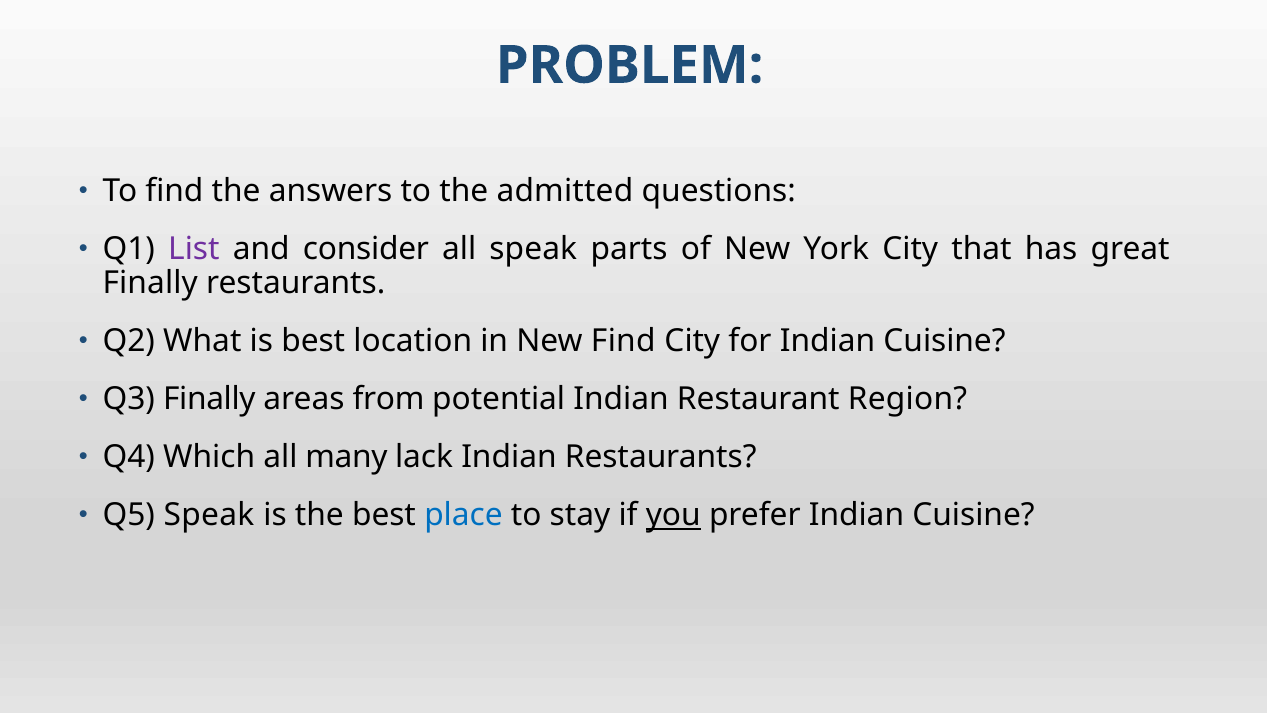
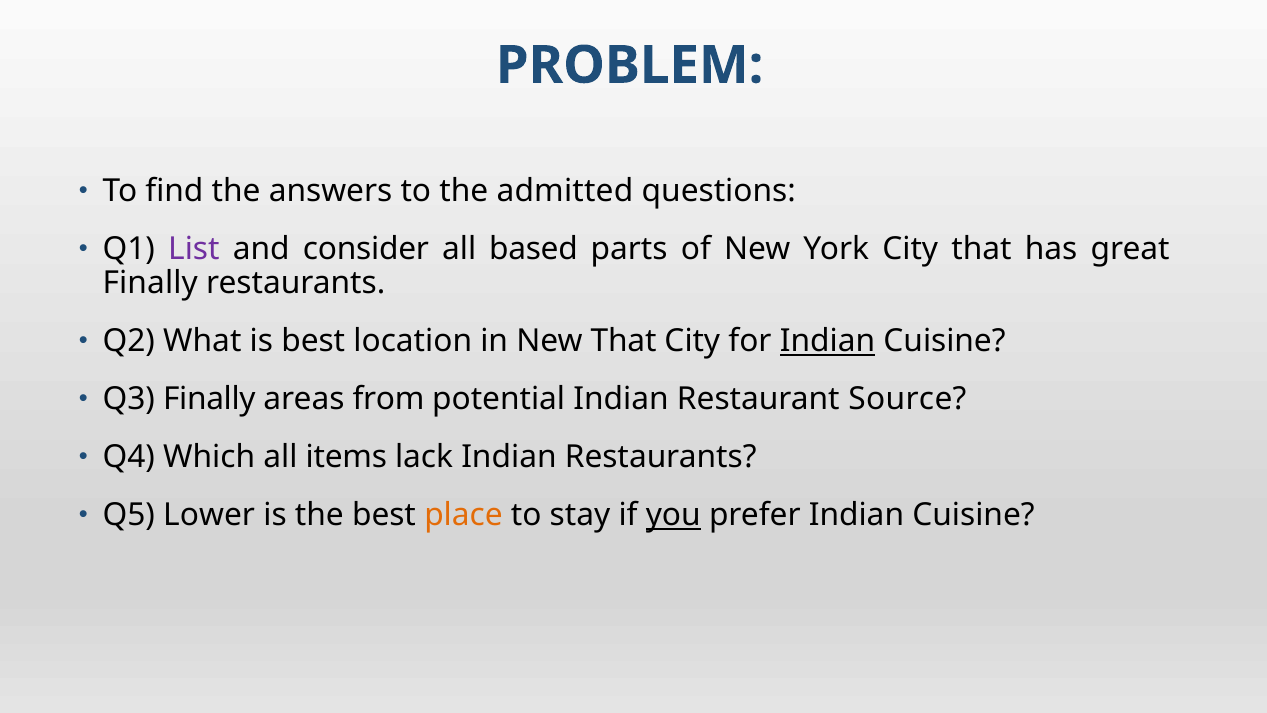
all speak: speak -> based (534, 249)
New Find: Find -> That (624, 341)
Indian underline: none -> present (828, 341)
Region: Region -> Source (907, 399)
many: many -> items (346, 457)
Q5 Speak: Speak -> Lower (209, 515)
place colour: blue -> orange (463, 515)
